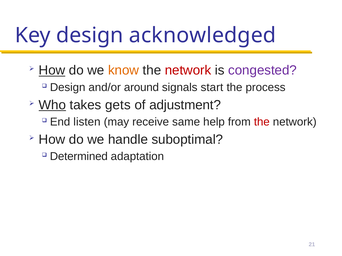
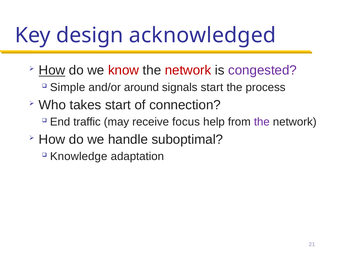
know colour: orange -> red (124, 70)
Design: Design -> Simple (68, 87)
Who underline: present -> none (52, 105)
takes gets: gets -> start (118, 105)
adjustment: adjustment -> connection (185, 105)
listen: listen -> traffic (87, 122)
same: same -> focus (186, 122)
the colour: red -> purple (262, 122)
Determined: Determined -> Knowledge (79, 157)
